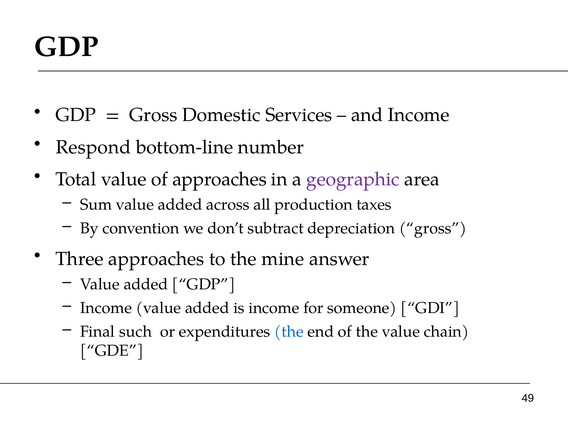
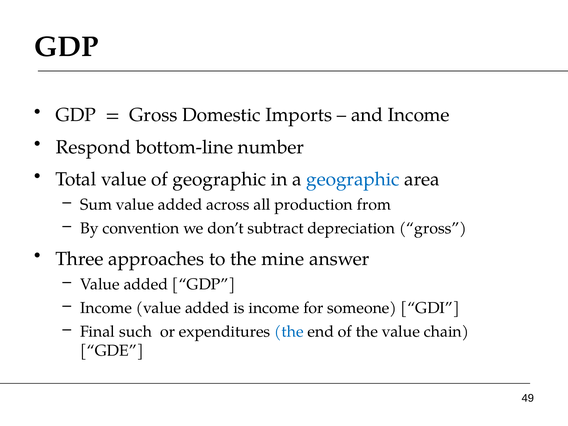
Services: Services -> Imports (299, 115)
of approaches: approaches -> geographic (219, 179)
geographic colour: purple -> blue (353, 179)
taxes: taxes -> from (374, 205)
